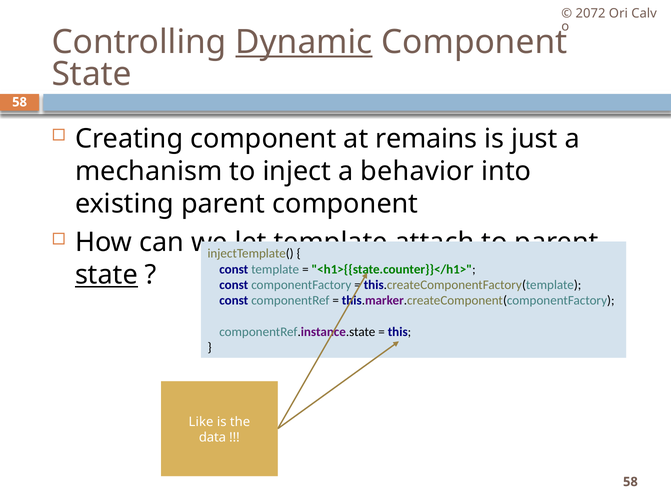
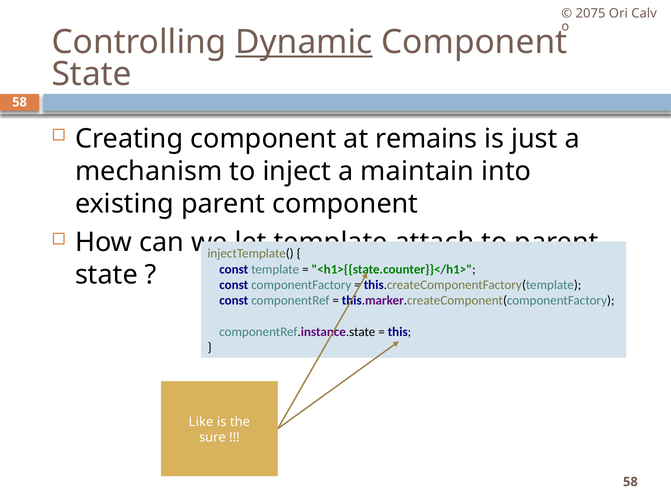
2072: 2072 -> 2075 (591, 13)
behavior: behavior -> maintain (417, 171)
state underline: present -> none (106, 275)
data: data -> sure (212, 438)
